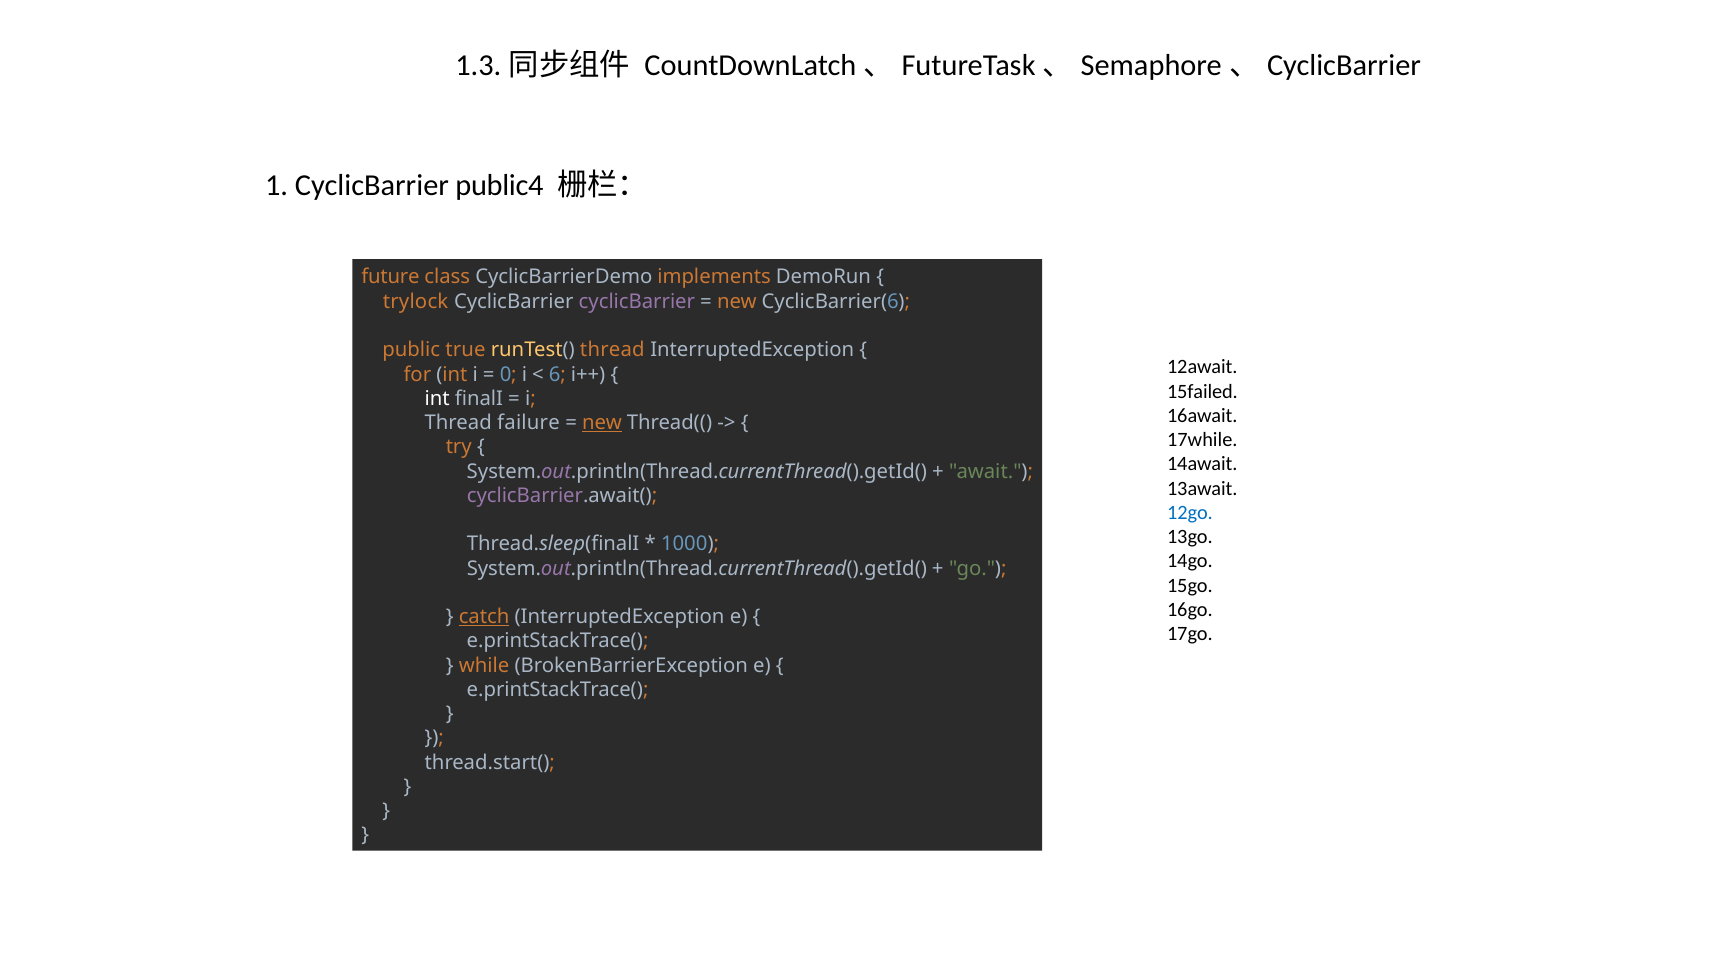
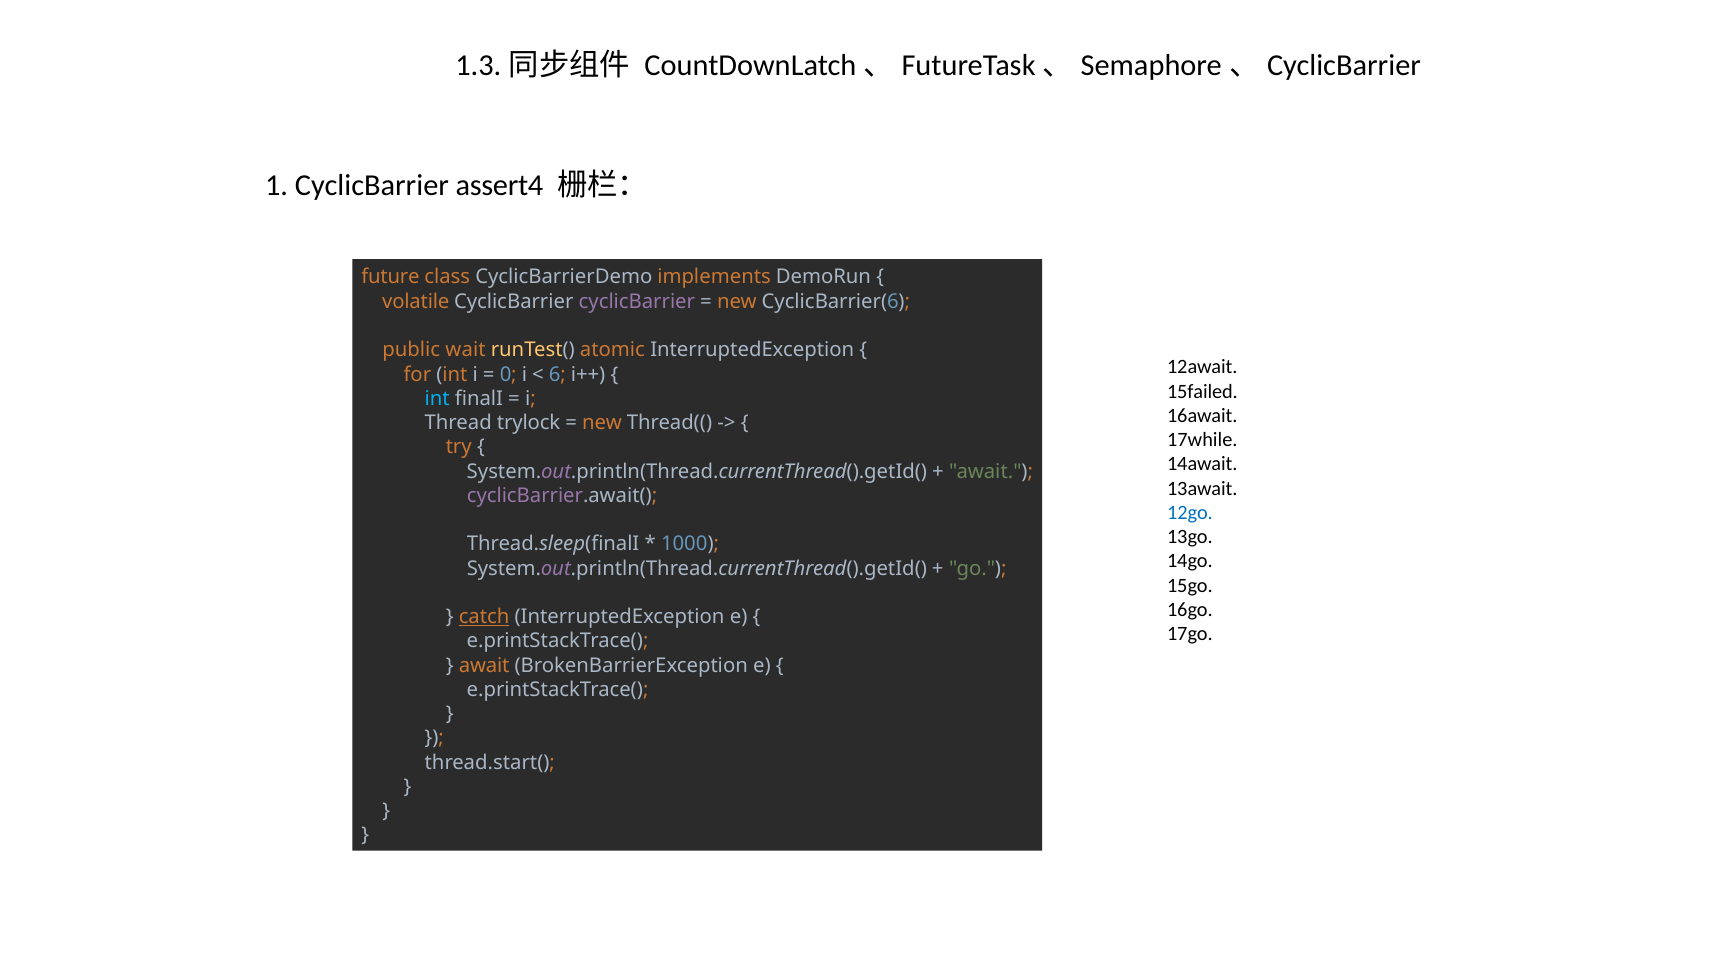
public4: public4 -> assert4 (499, 186)
trylock: trylock -> volatile (416, 301)
true: true -> wait (466, 350)
runTest( thread: thread -> atomic (612, 350)
int colour: white -> light blue (437, 399)
failure: failure -> trylock (529, 423)
new underline: present -> none (602, 423)
while: while -> await (484, 665)
